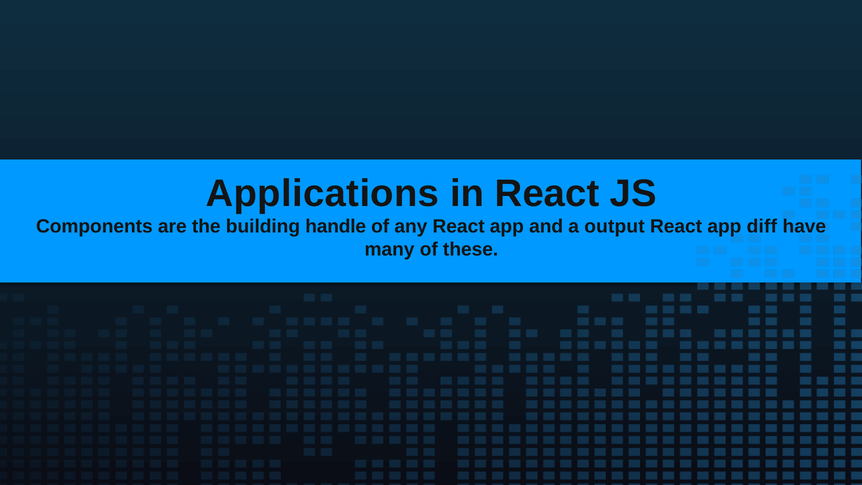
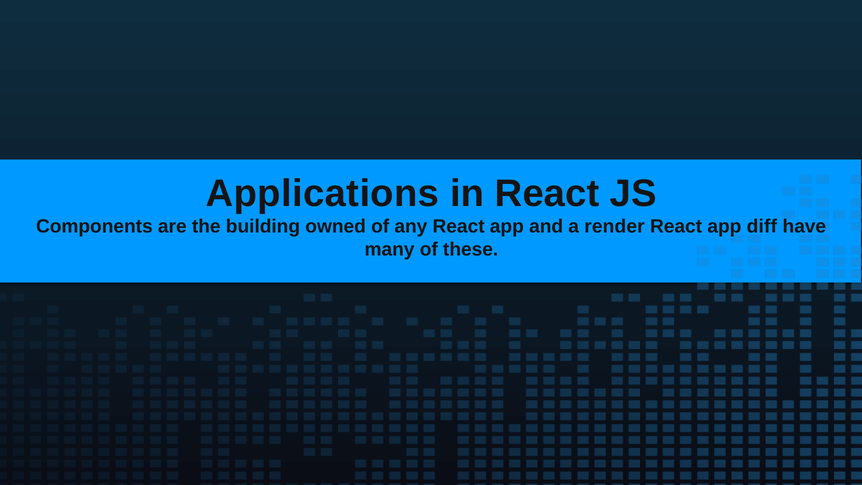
handle: handle -> owned (336, 226)
output: output -> render (614, 226)
